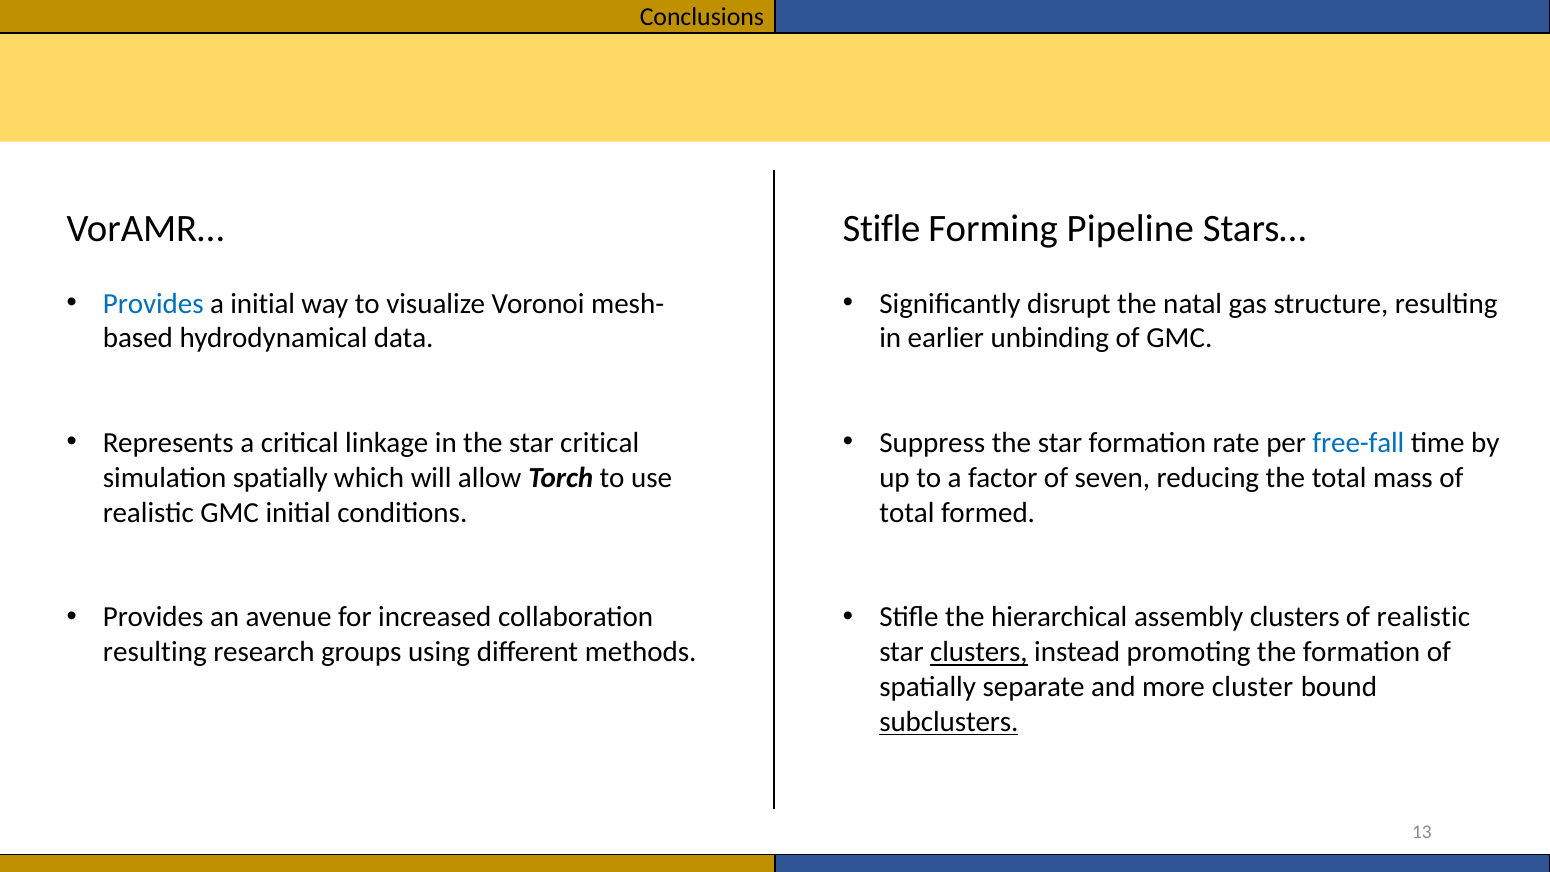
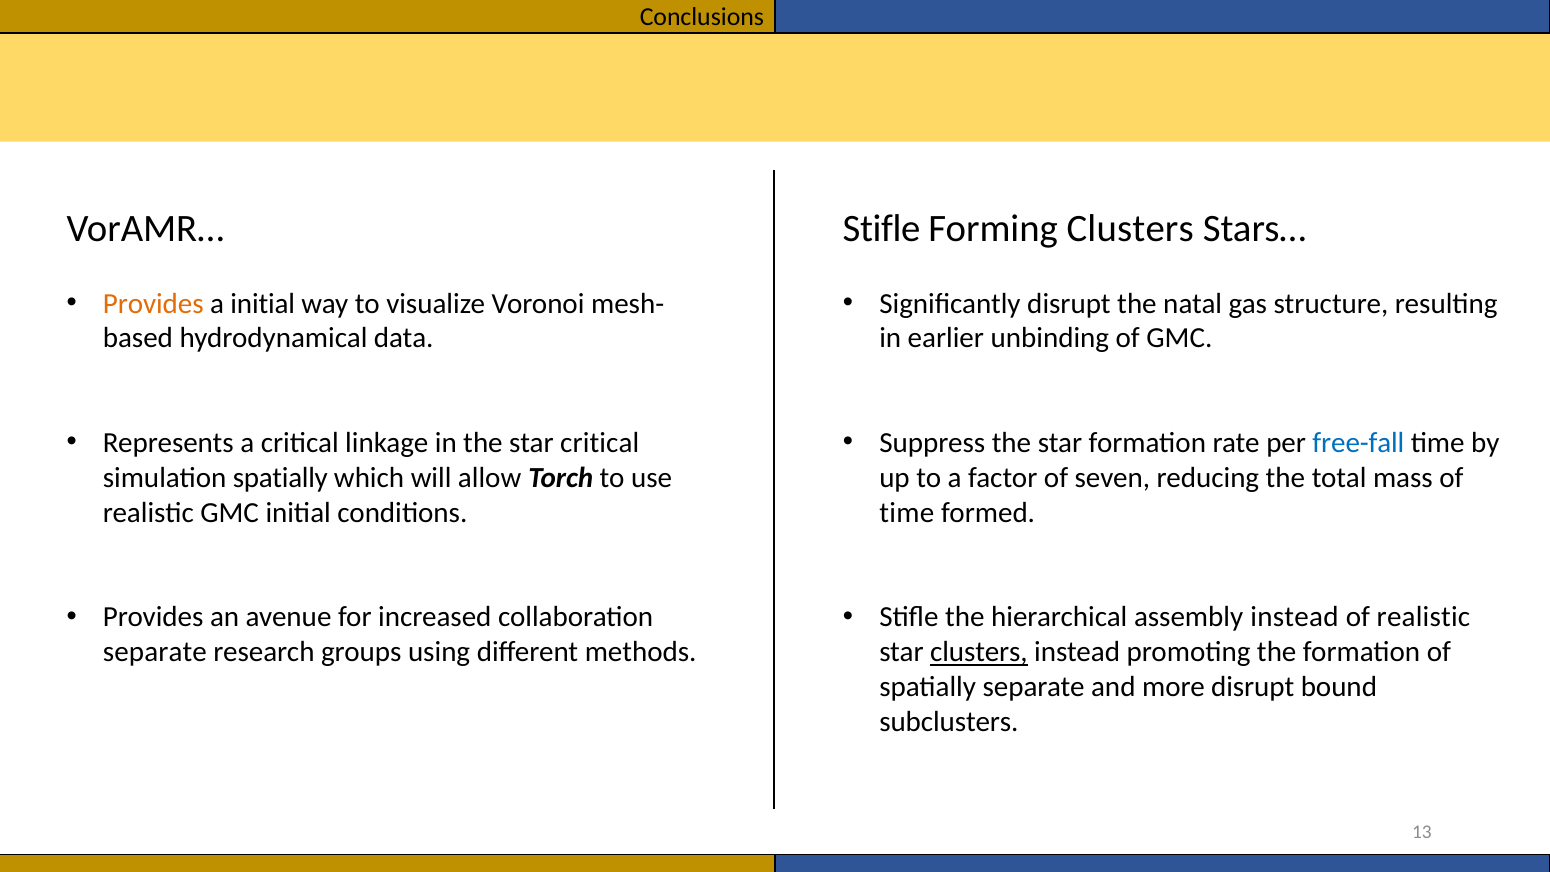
Forming Pipeline: Pipeline -> Clusters (1130, 228)
Provides colour: blue -> orange (153, 303)
total: total -> time (907, 513)
assembly clusters: clusters -> instead (1294, 617)
resulting: resulting -> separate (155, 652)
more cluster: cluster -> disrupt (1253, 687)
subclusters underline: present -> none (949, 722)
